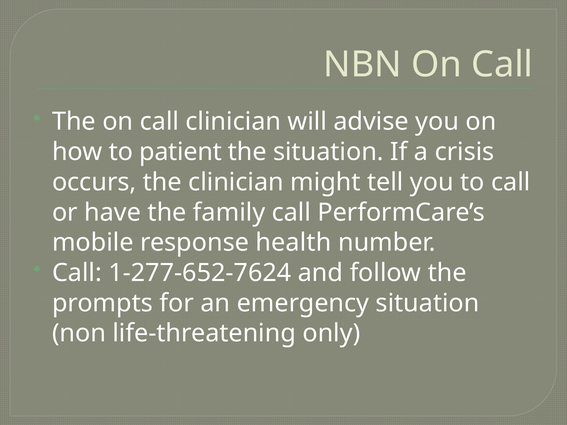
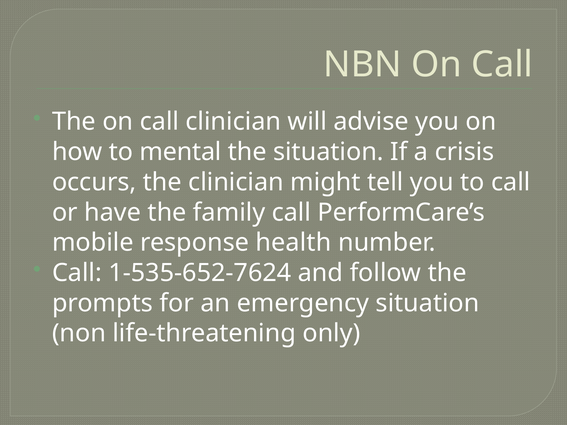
patient: patient -> mental (181, 152)
1-277-652-7624: 1-277-652-7624 -> 1-535-652-7624 (200, 273)
